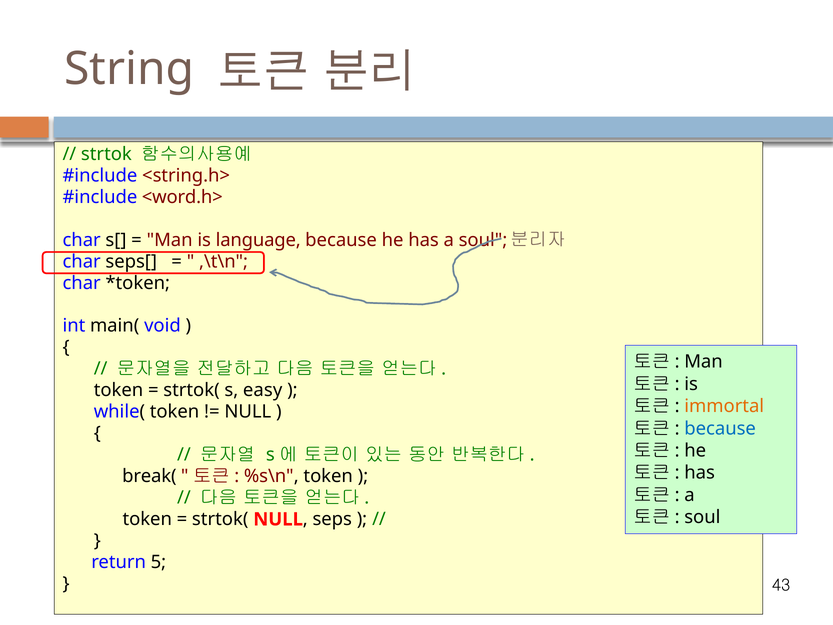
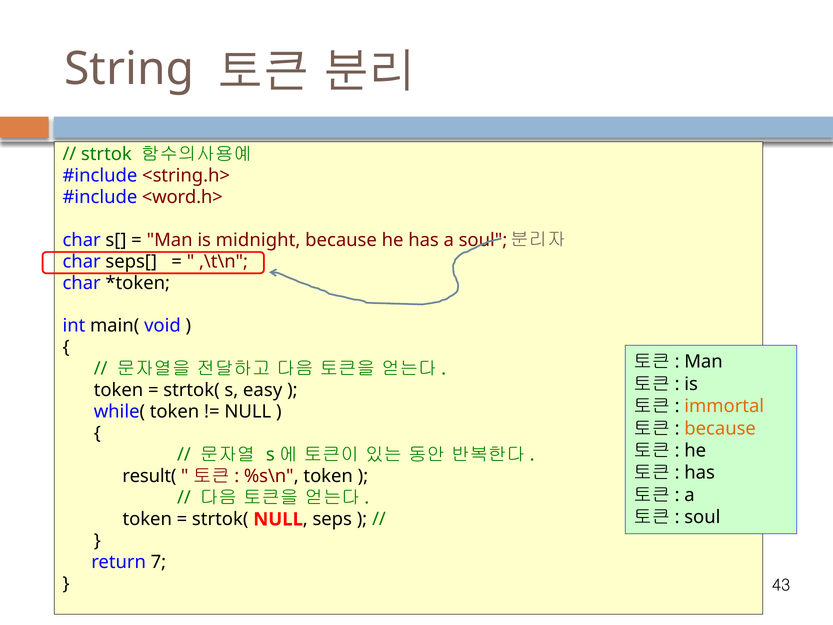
language: language -> midnight (258, 240)
because colour: blue -> orange (720, 428)
break(: break( -> result( (149, 476)
5: 5 -> 7 (158, 562)
